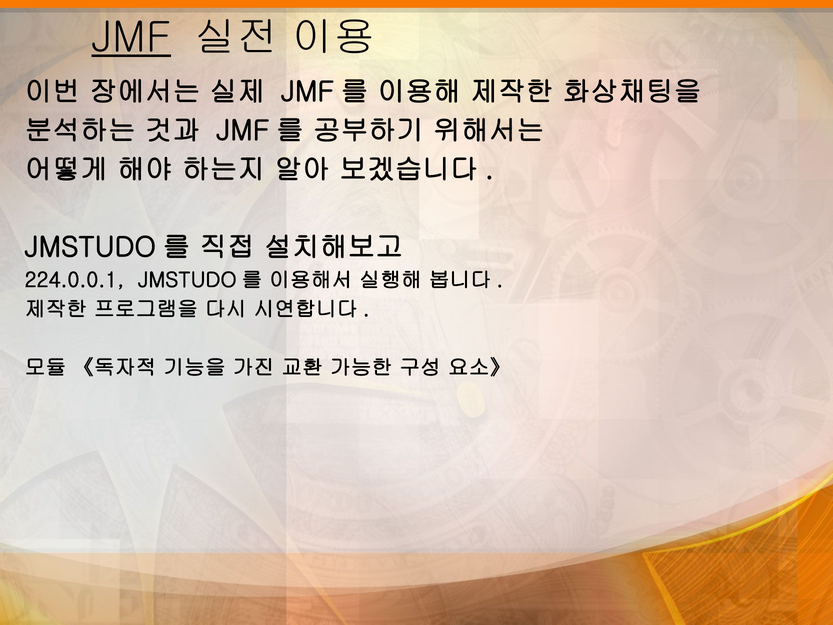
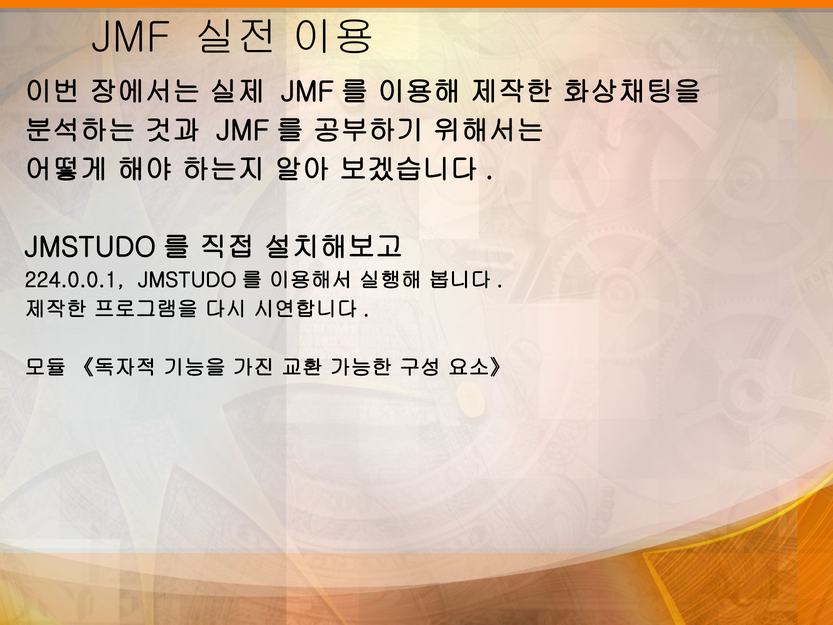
JMF underline: present -> none (131, 38)
